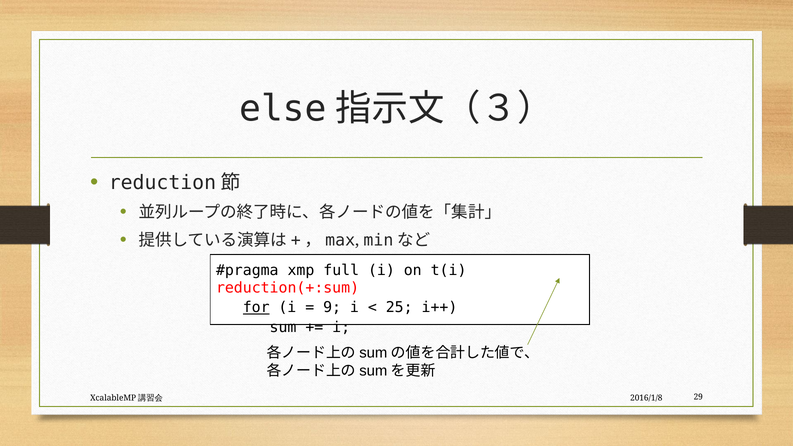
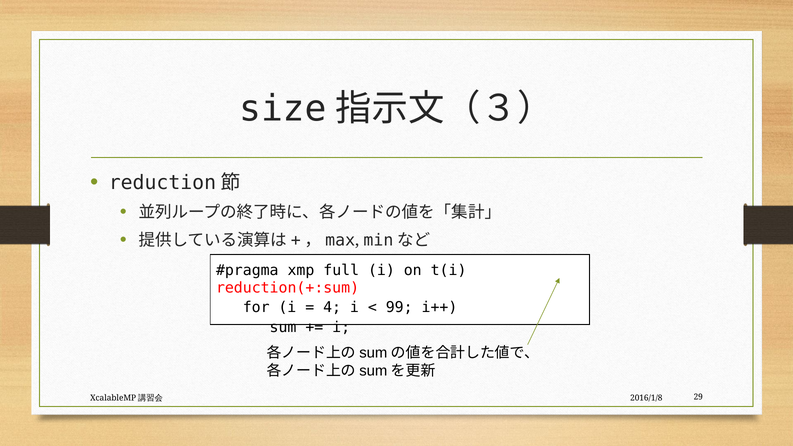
else: else -> size (283, 109)
for underline: present -> none (256, 308)
9: 9 -> 4 (332, 308)
25: 25 -> 99 (399, 308)
